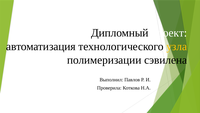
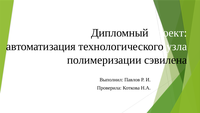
узла colour: yellow -> white (177, 46)
